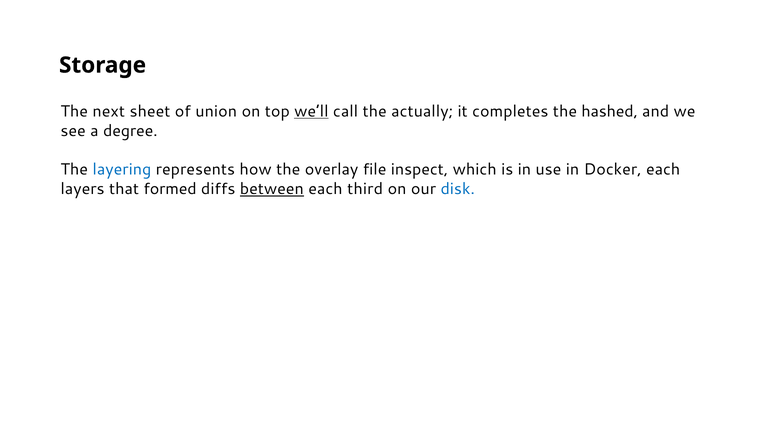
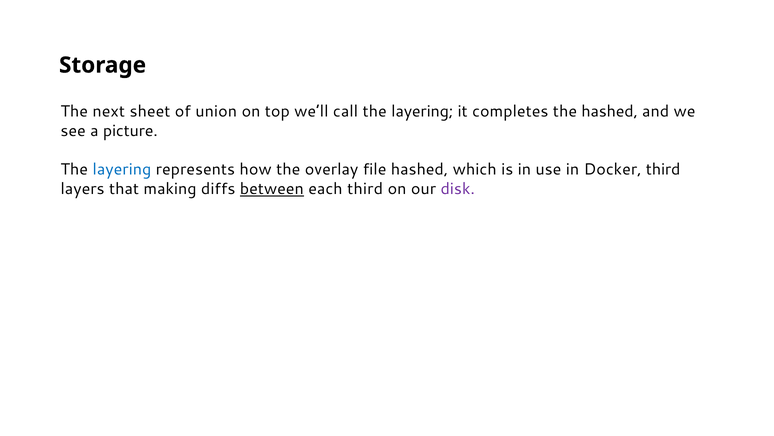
we’ll underline: present -> none (311, 111)
call the actually: actually -> layering (422, 111)
degree: degree -> picture (130, 130)
file inspect: inspect -> hashed (420, 169)
Docker each: each -> third (663, 169)
formed: formed -> making (170, 189)
disk colour: blue -> purple (458, 189)
